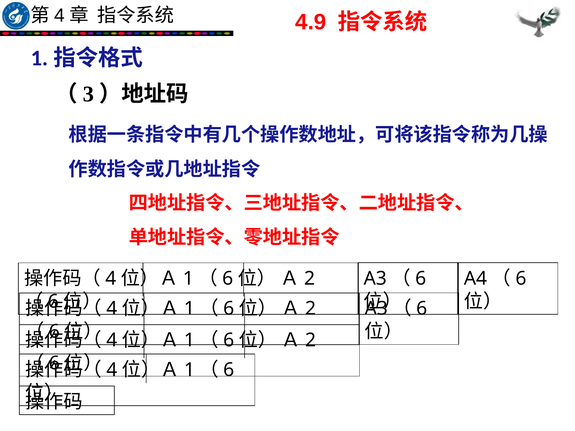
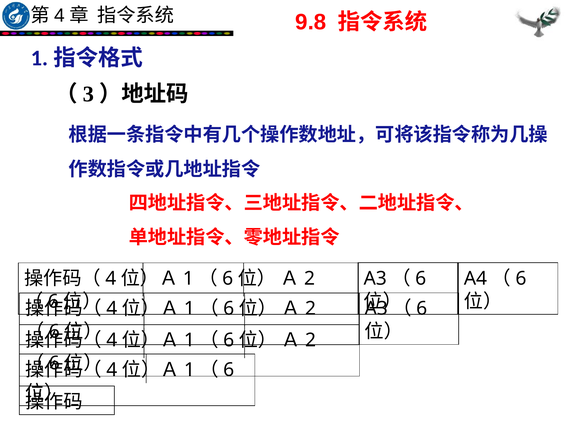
4.9: 4.9 -> 9.8 (311, 22)
